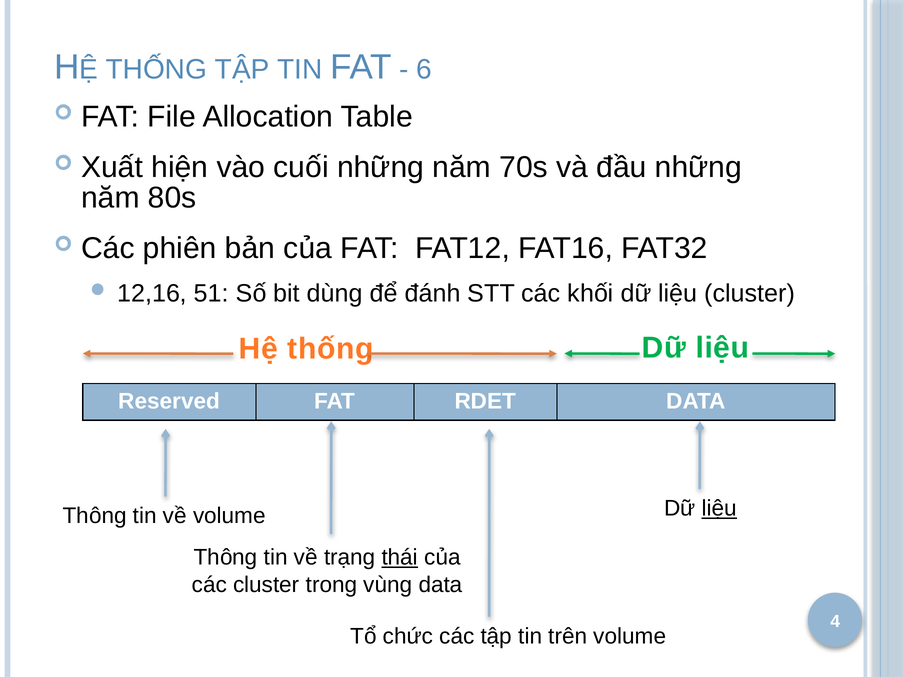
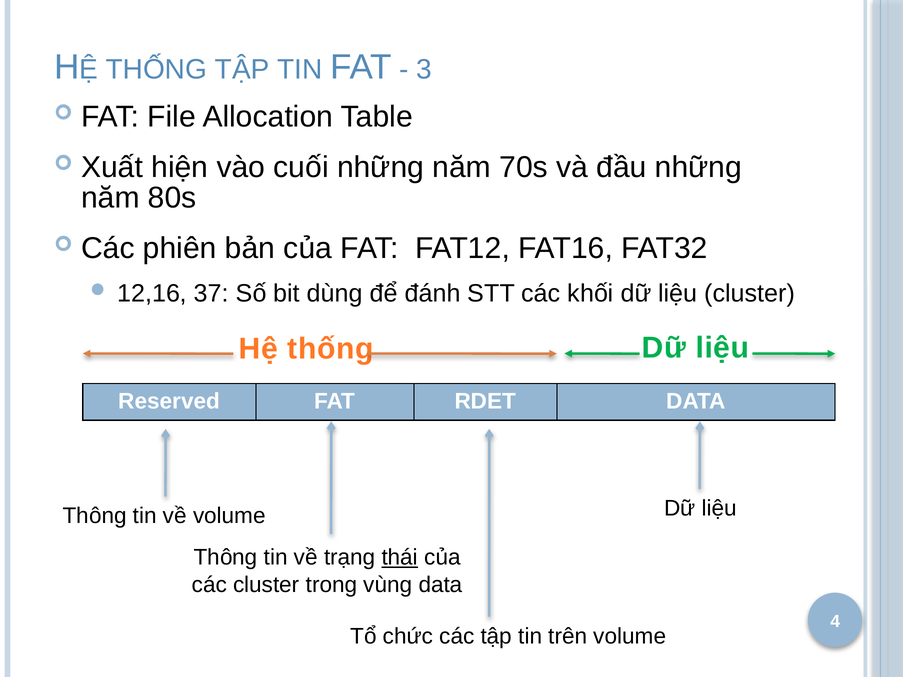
6: 6 -> 3 (424, 70)
51: 51 -> 37 (211, 294)
liệu underline: present -> none (719, 509)
